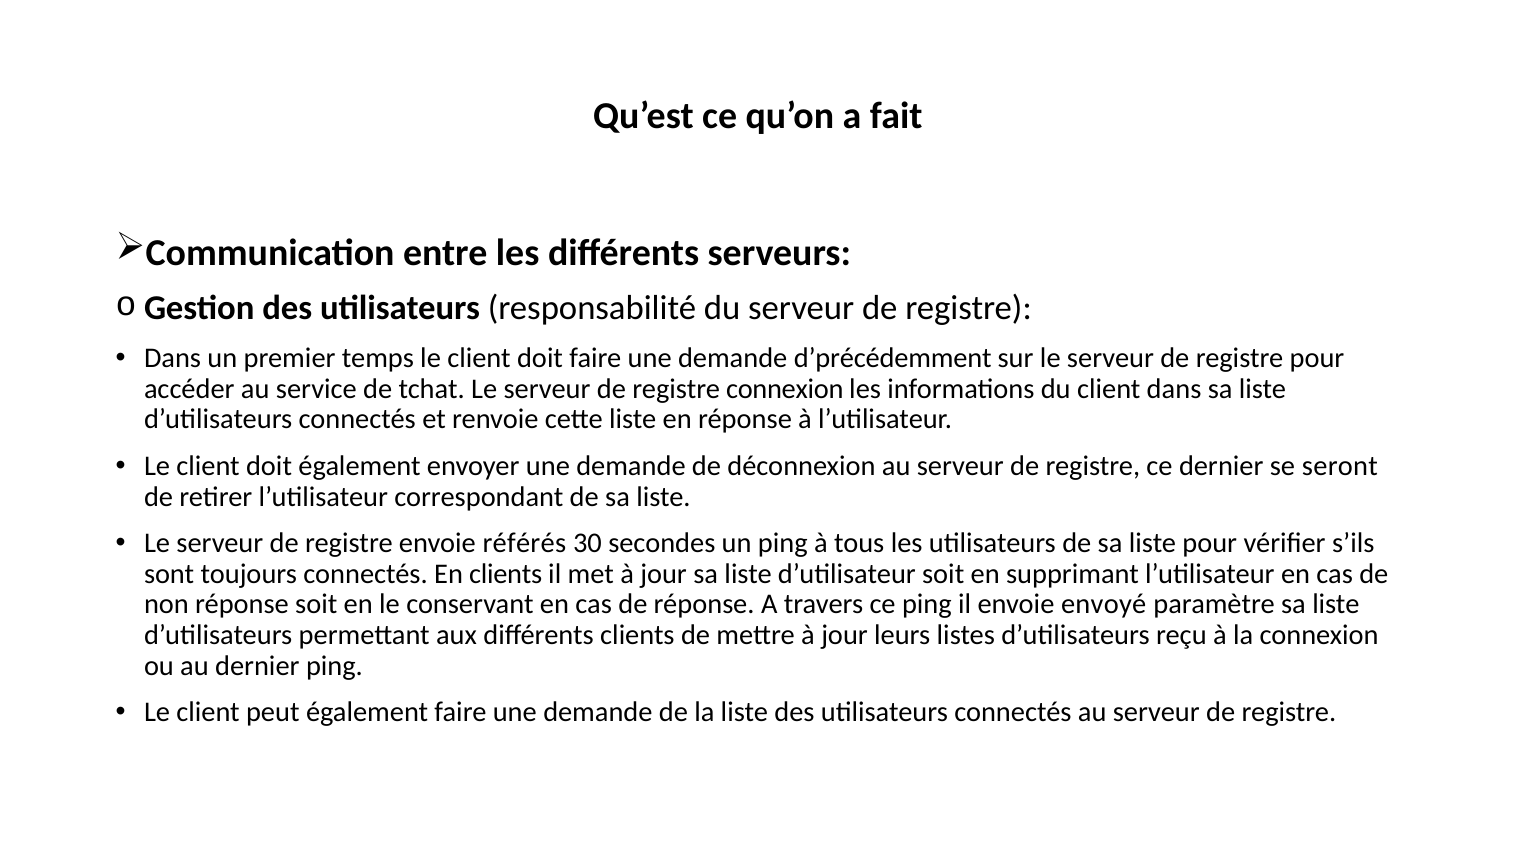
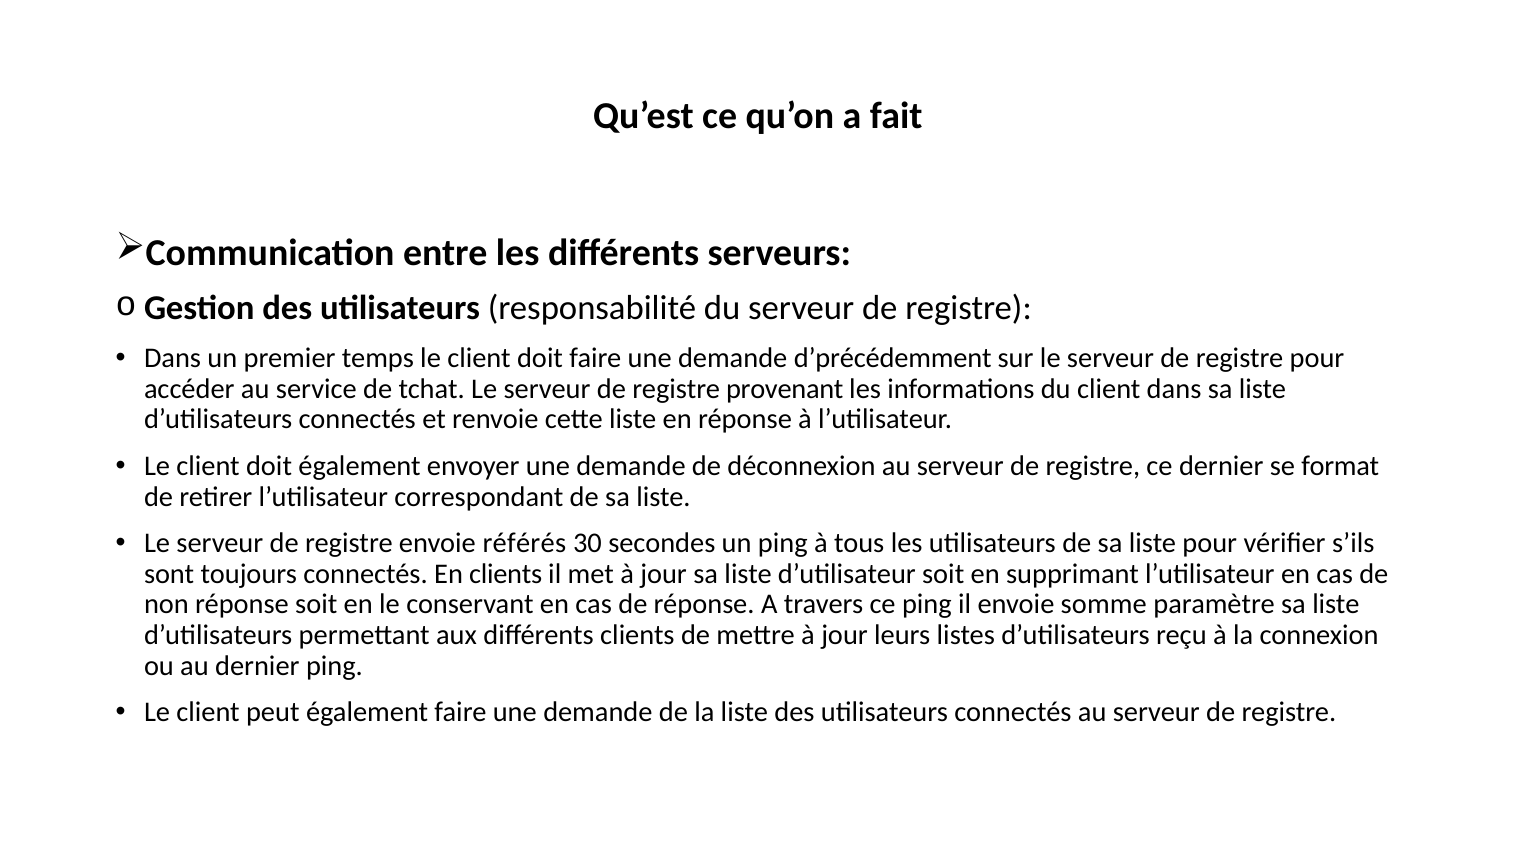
registre connexion: connexion -> provenant (785, 389)
seront: seront -> format (1340, 466)
envoyé: envoyé -> somme (1104, 604)
